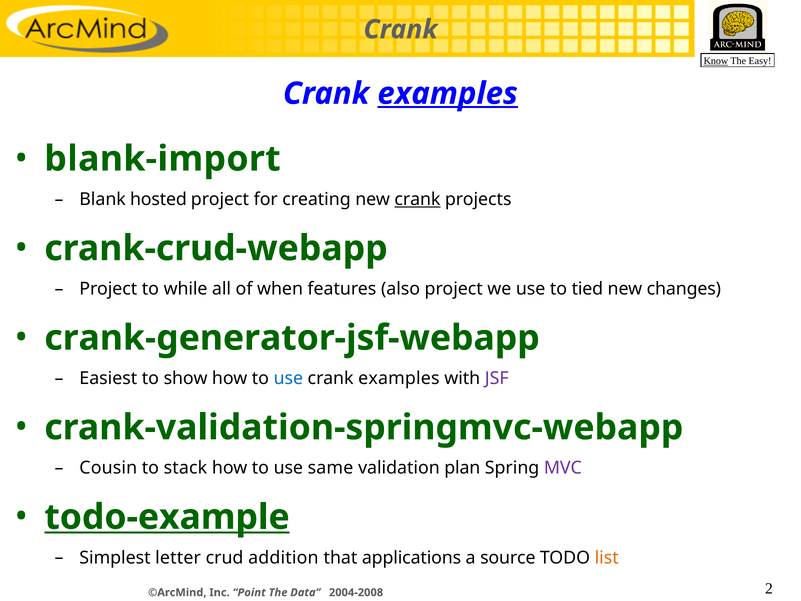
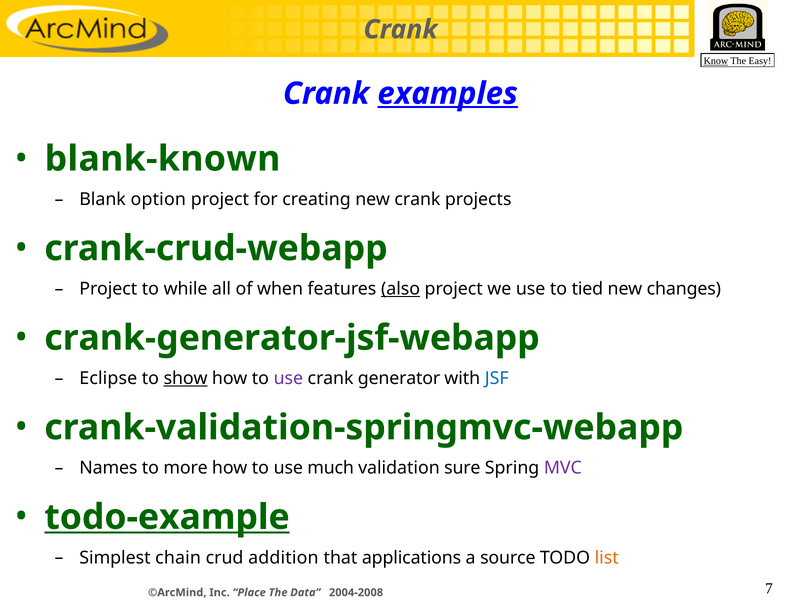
blank-import: blank-import -> blank-known (163, 159)
hosted: hosted -> option (158, 199)
crank underline: present -> none (417, 199)
also underline: none -> present (401, 289)
Easiest: Easiest -> Eclipse (108, 378)
show underline: none -> present (186, 378)
use colour: blue -> purple (288, 378)
examples: examples -> generator (399, 378)
JSF colour: purple -> blue (497, 378)
Cousin: Cousin -> Names (108, 468)
stack: stack -> more (186, 468)
same: same -> much (331, 468)
plan: plan -> sure (462, 468)
letter: letter -> chain (178, 557)
Point: Point -> Place (249, 592)
2: 2 -> 7 (769, 588)
